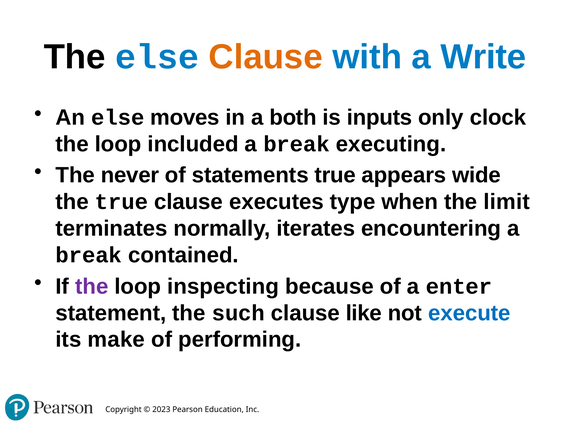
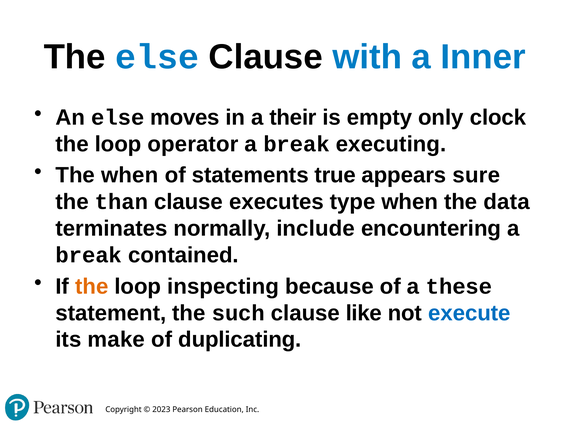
Clause colour: orange -> black (266, 57)
Write: Write -> Inner (483, 57)
both: both -> their (293, 117)
inputs: inputs -> empty (379, 117)
included: included -> operator (193, 144)
The never: never -> when (130, 175)
wide: wide -> sure (476, 175)
the true: true -> than (121, 202)
limit: limit -> data (507, 202)
iterates: iterates -> include (316, 228)
the colour: purple -> orange (92, 286)
enter: enter -> these (459, 286)
performing: performing -> duplicating (240, 339)
